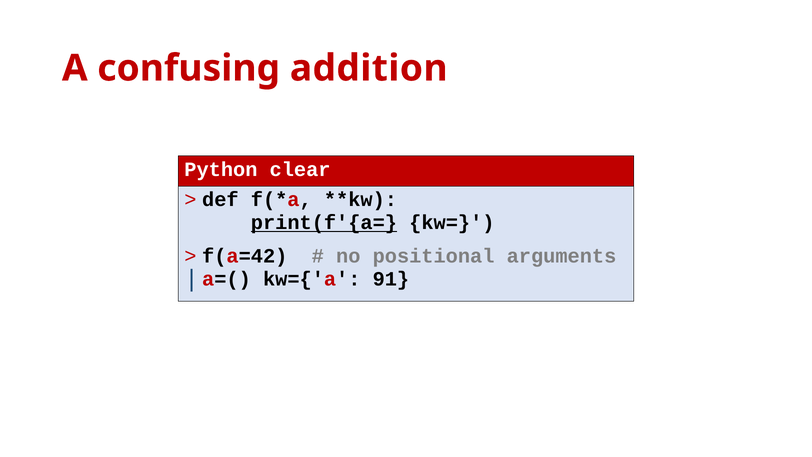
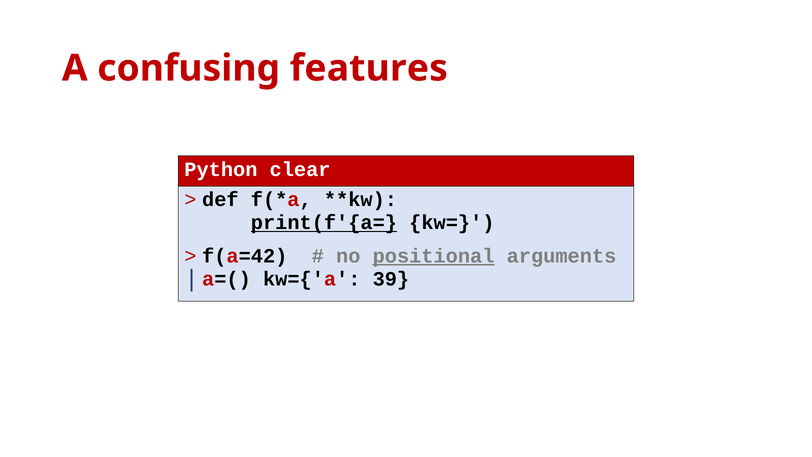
addition: addition -> features (369, 68)
positional underline: none -> present (434, 256)
91: 91 -> 39 (391, 279)
